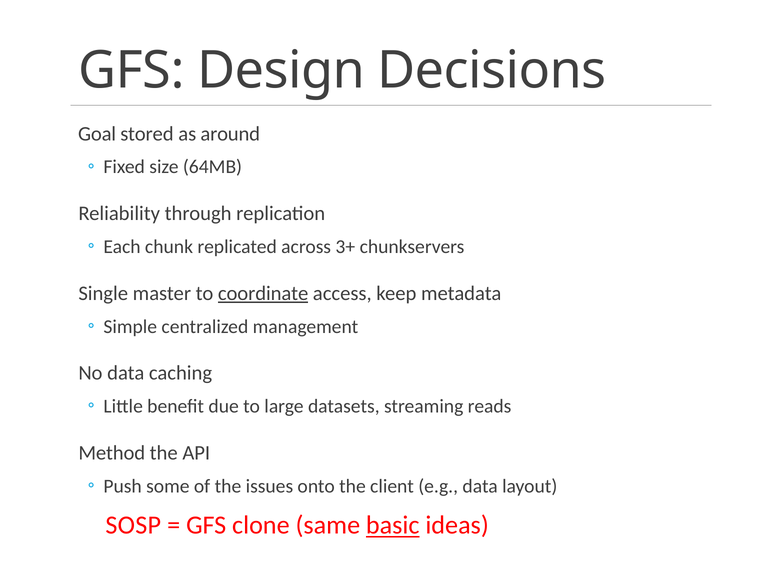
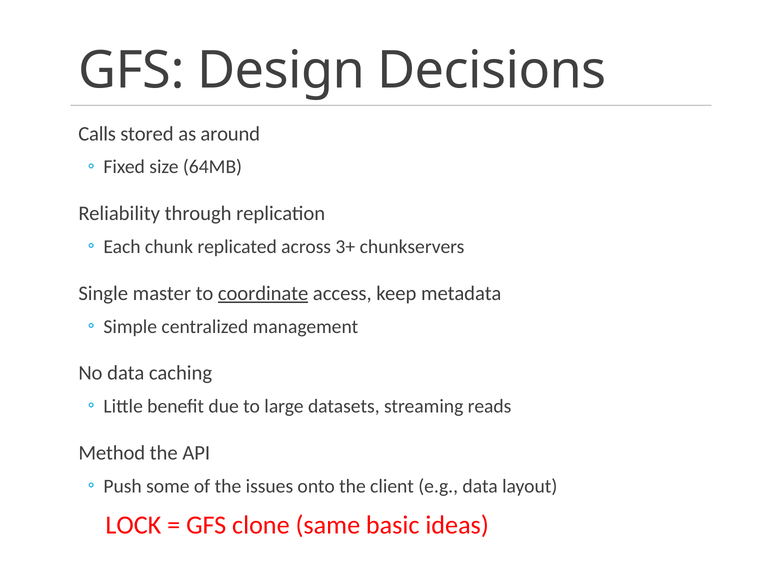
Goal: Goal -> Calls (97, 134)
SOSP: SOSP -> LOCK (133, 525)
basic underline: present -> none (393, 525)
